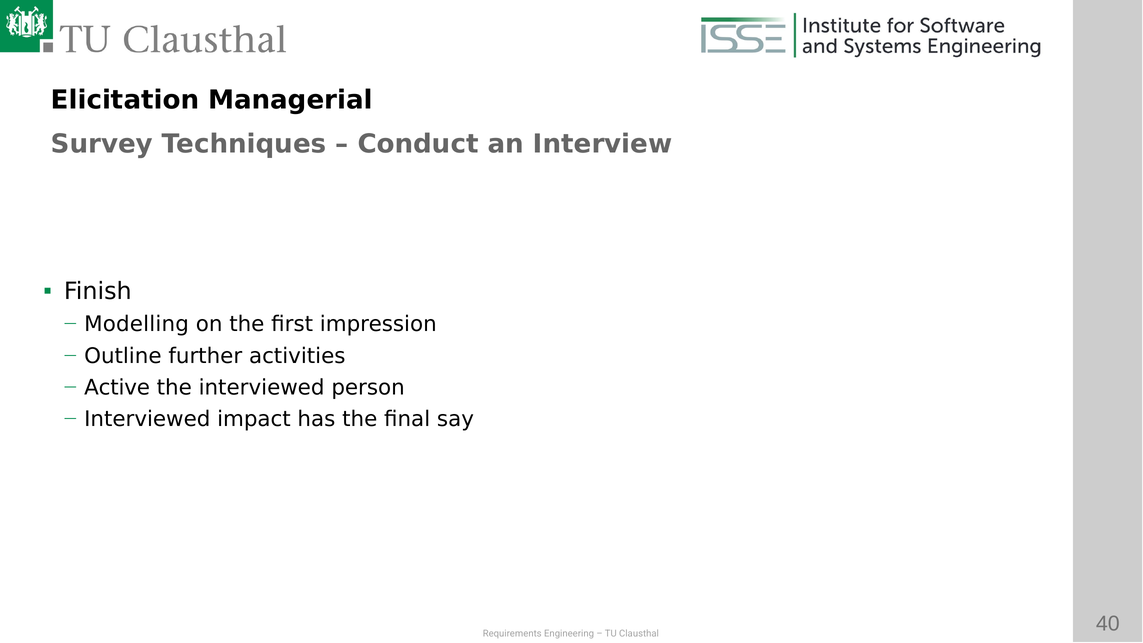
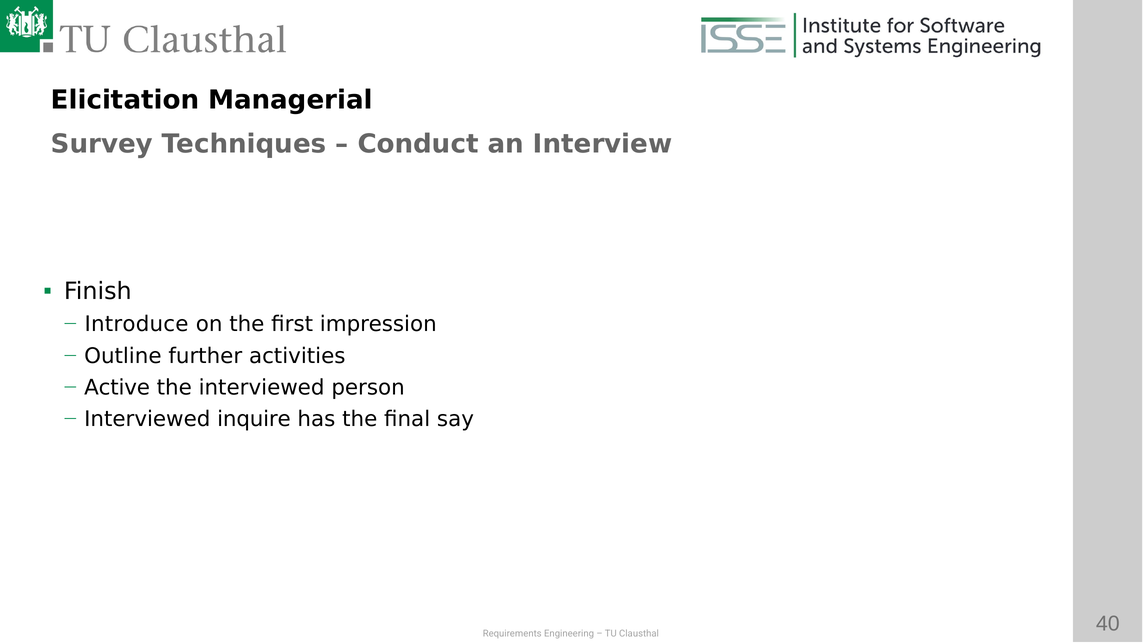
Modelling: Modelling -> Introduce (137, 324)
impact: impact -> inquire (254, 419)
